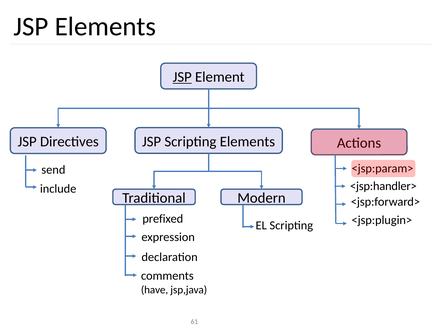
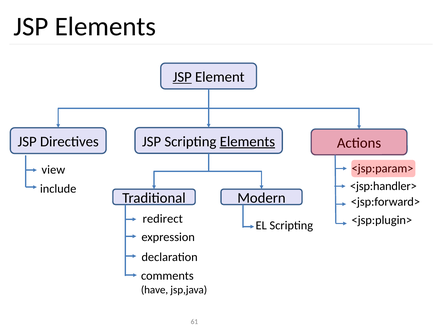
Elements underline: none -> present (247, 142)
send: send -> view (53, 170)
prefixed: prefixed -> redirect (163, 219)
